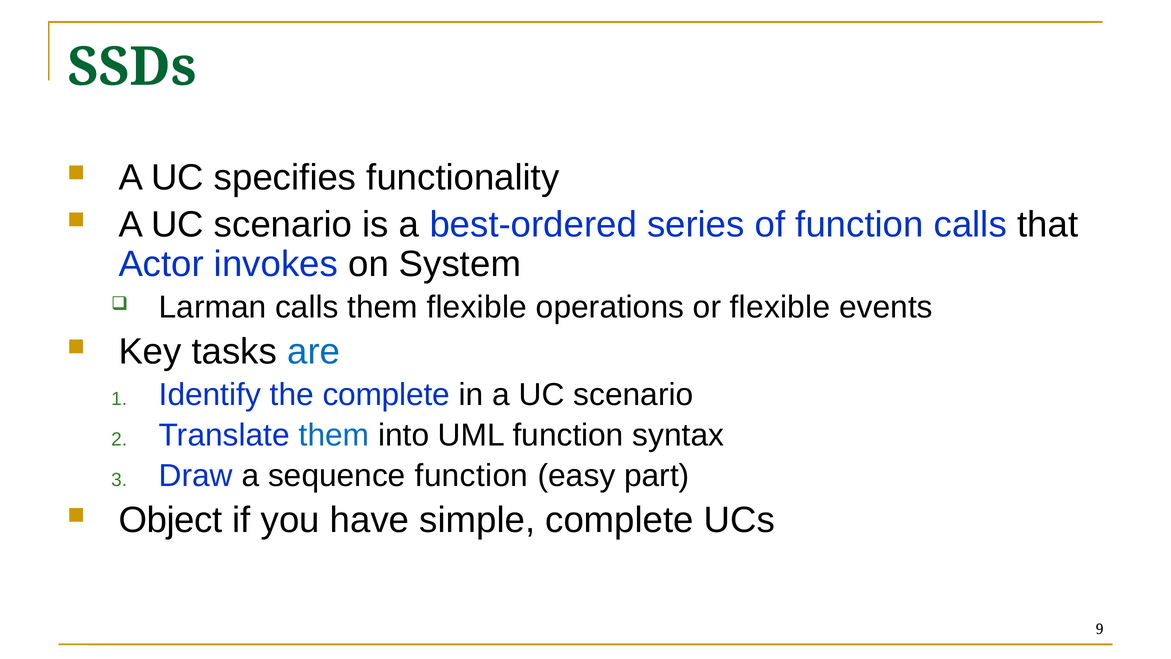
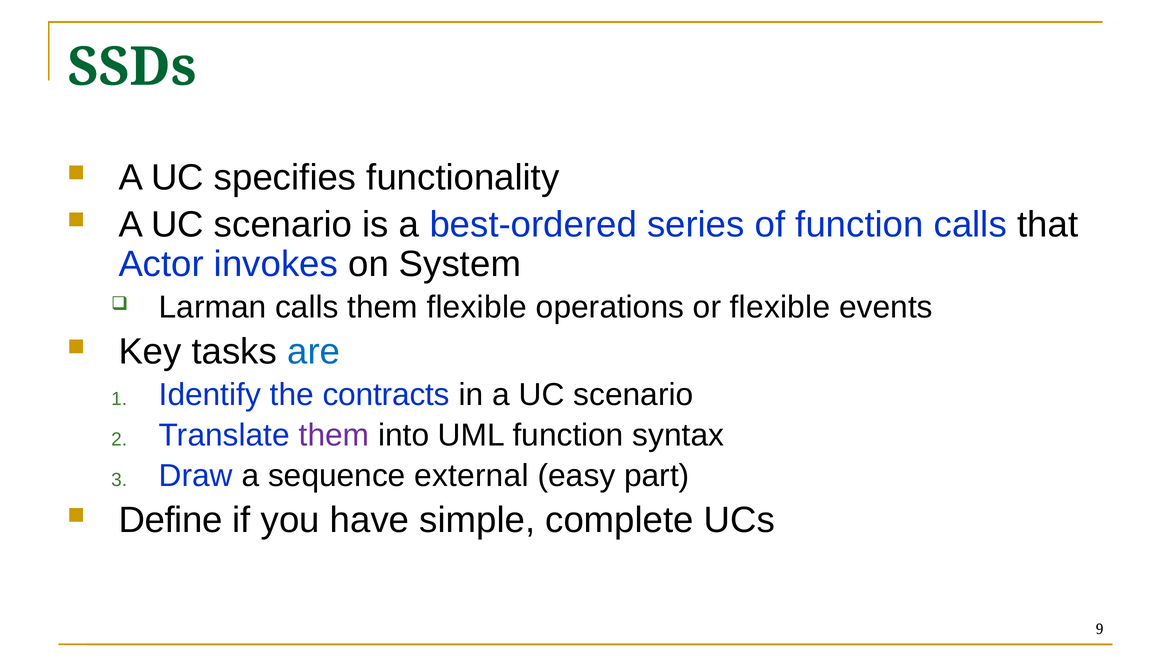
the complete: complete -> contracts (386, 395)
them colour: blue -> purple (334, 435)
sequence function: function -> external (472, 476)
Object: Object -> Define (171, 520)
